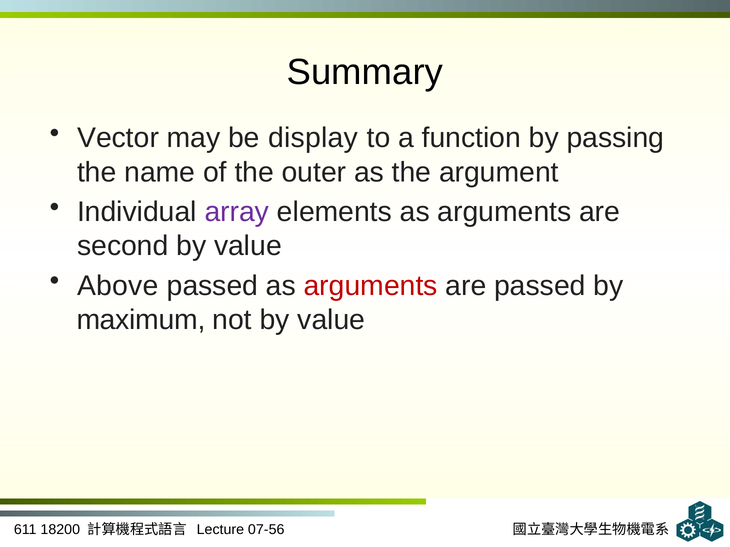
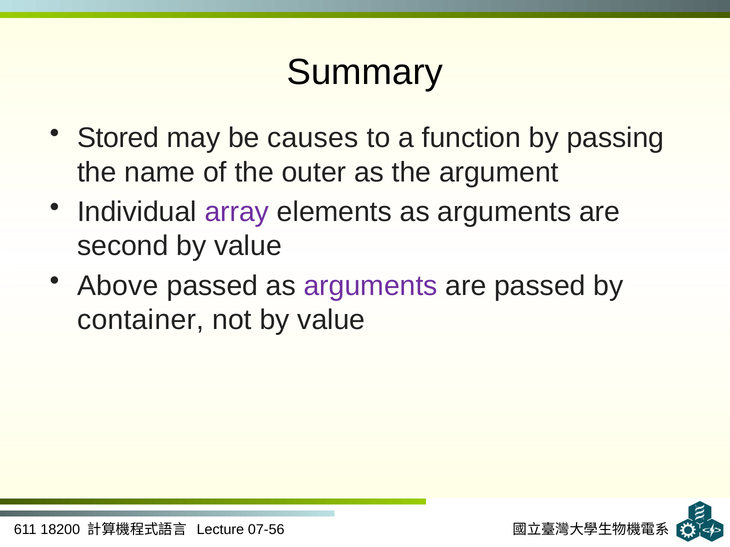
Vector: Vector -> Stored (118, 138)
display: display -> causes (313, 138)
arguments colour: red -> purple (371, 286)
maximum: maximum -> container (141, 320)
